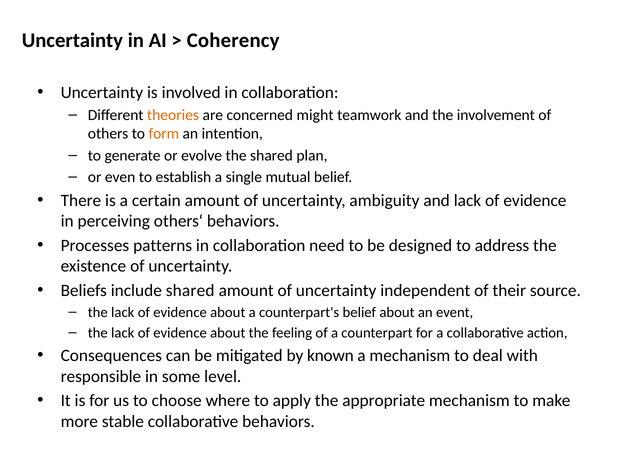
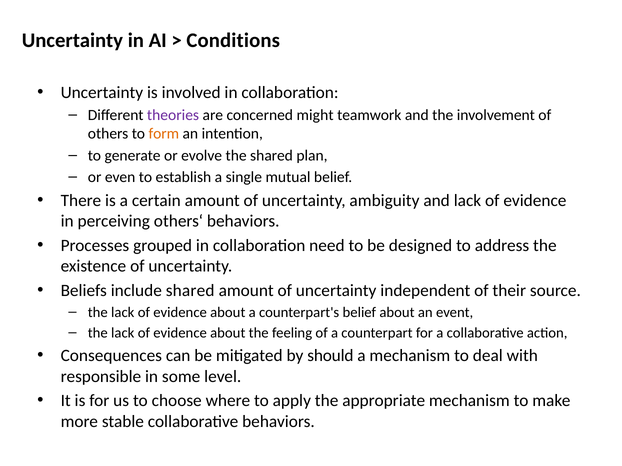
Coherency: Coherency -> Conditions (233, 40)
theories colour: orange -> purple (173, 115)
patterns: patterns -> grouped (163, 246)
known: known -> should (330, 356)
